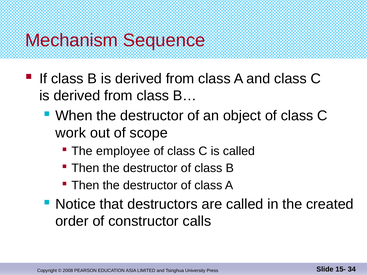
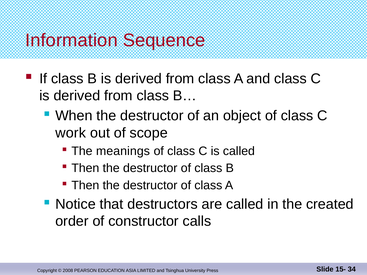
Mechanism: Mechanism -> Information (71, 40)
employee: employee -> meanings (123, 151)
